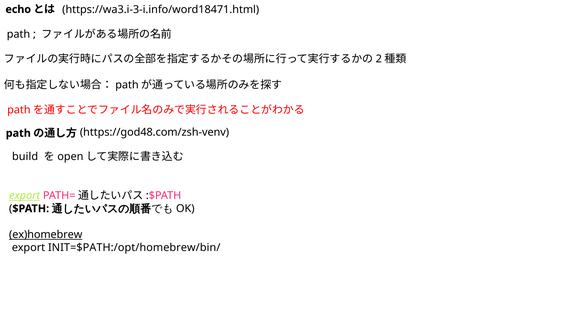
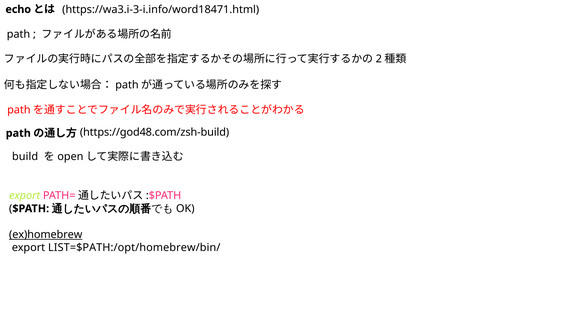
https://god48.com/zsh-venv: https://god48.com/zsh-venv -> https://god48.com/zsh-build (155, 132)
export underline: present -> none (25, 196)
INIT=$PATH:/opt/homebrew/bin/: INIT=$PATH:/opt/homebrew/bin/ -> LIST=$PATH:/opt/homebrew/bin/ (134, 248)
